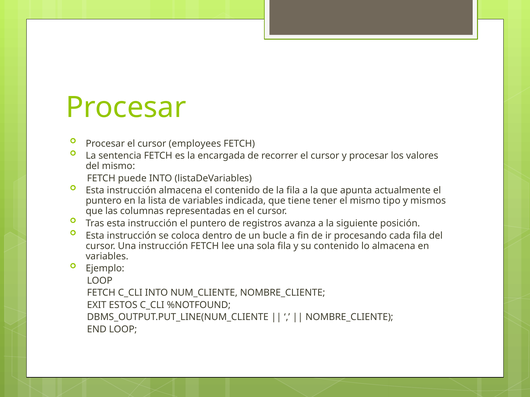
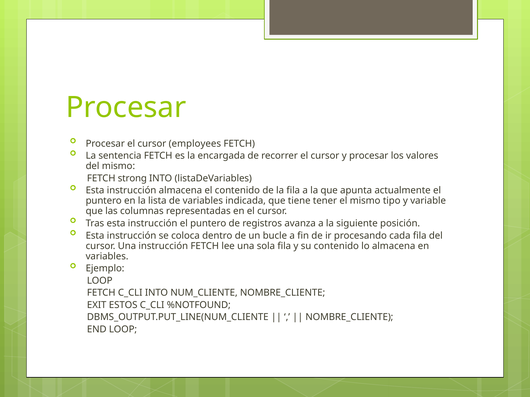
puede: puede -> strong (132, 179)
mismos: mismos -> variable (428, 201)
